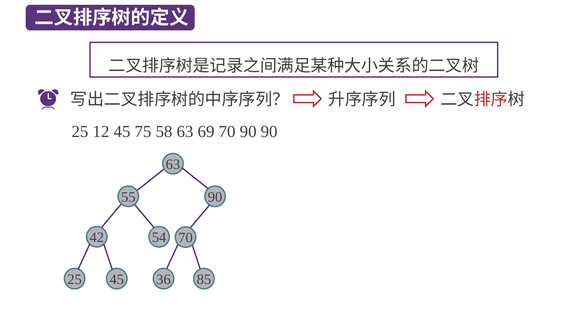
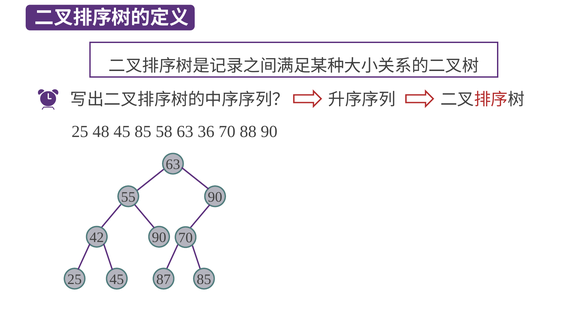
12: 12 -> 48 (101, 132)
45 75: 75 -> 85 (143, 132)
69: 69 -> 36 (206, 132)
70 90: 90 -> 88 (248, 132)
42 54: 54 -> 90 (159, 238)
36: 36 -> 87 (164, 279)
